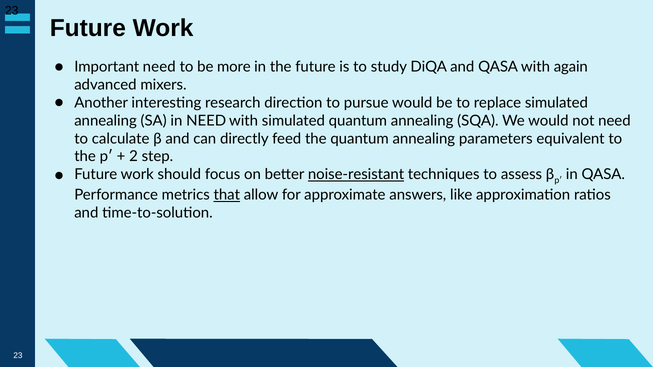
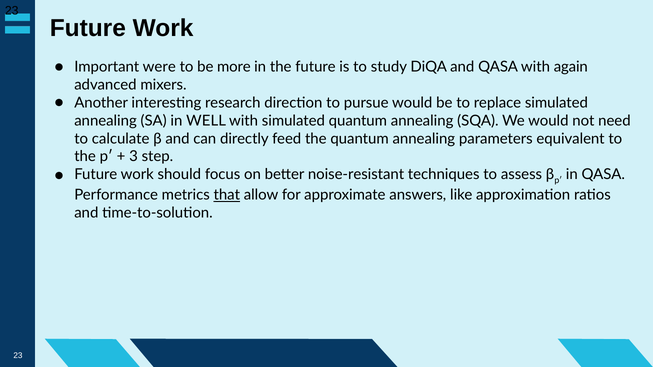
Important need: need -> were (159, 67)
in NEED: NEED -> WELL (206, 121)
2: 2 -> 3 (134, 157)
noise-resistant underline: present -> none (356, 175)
